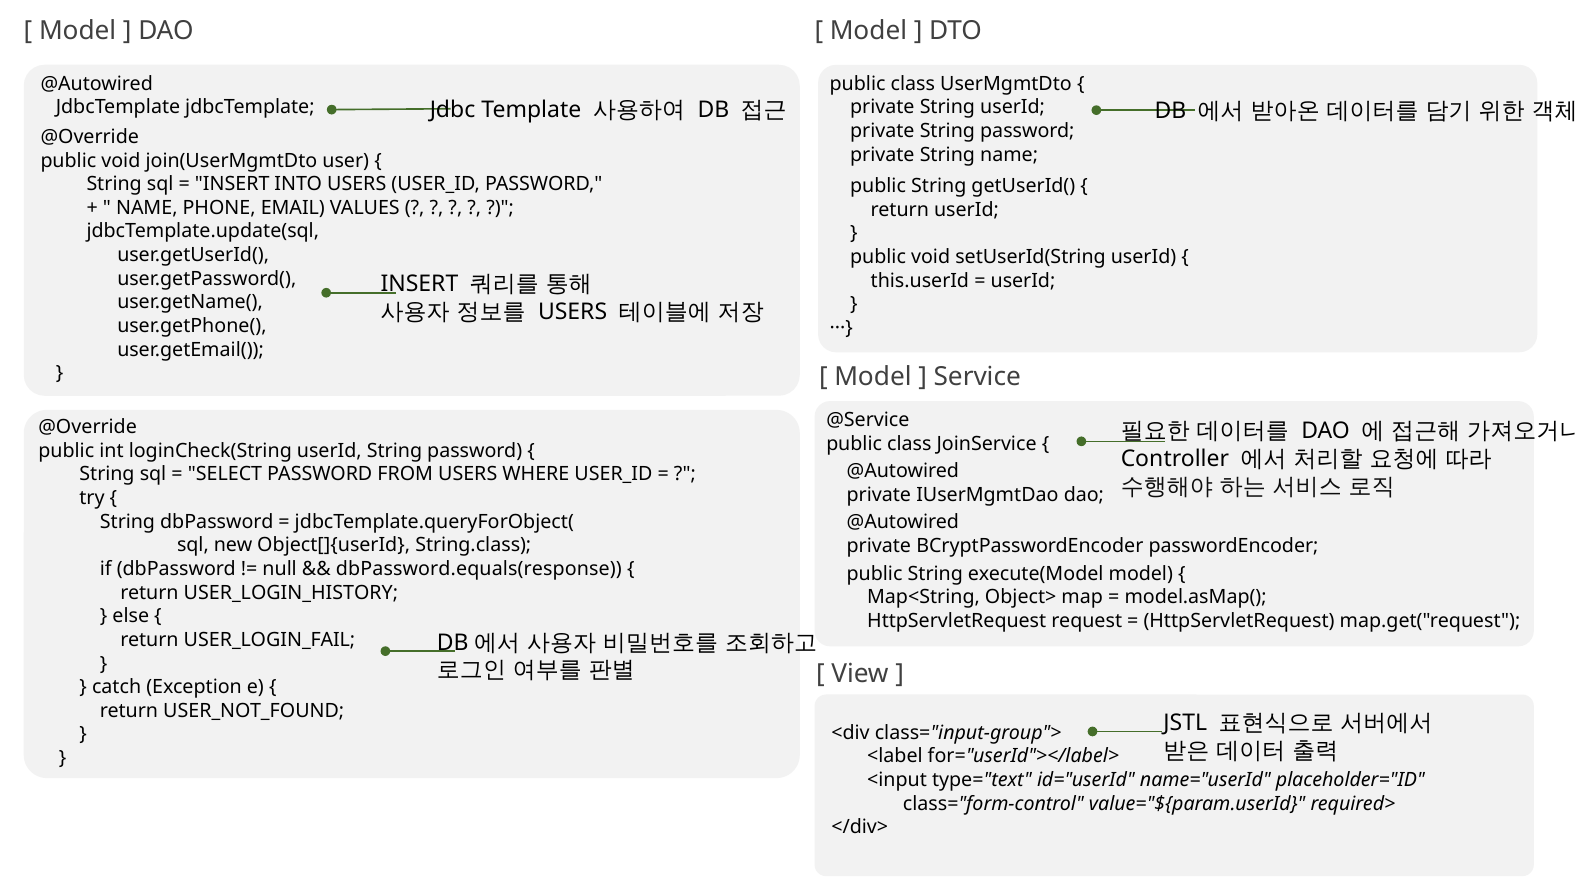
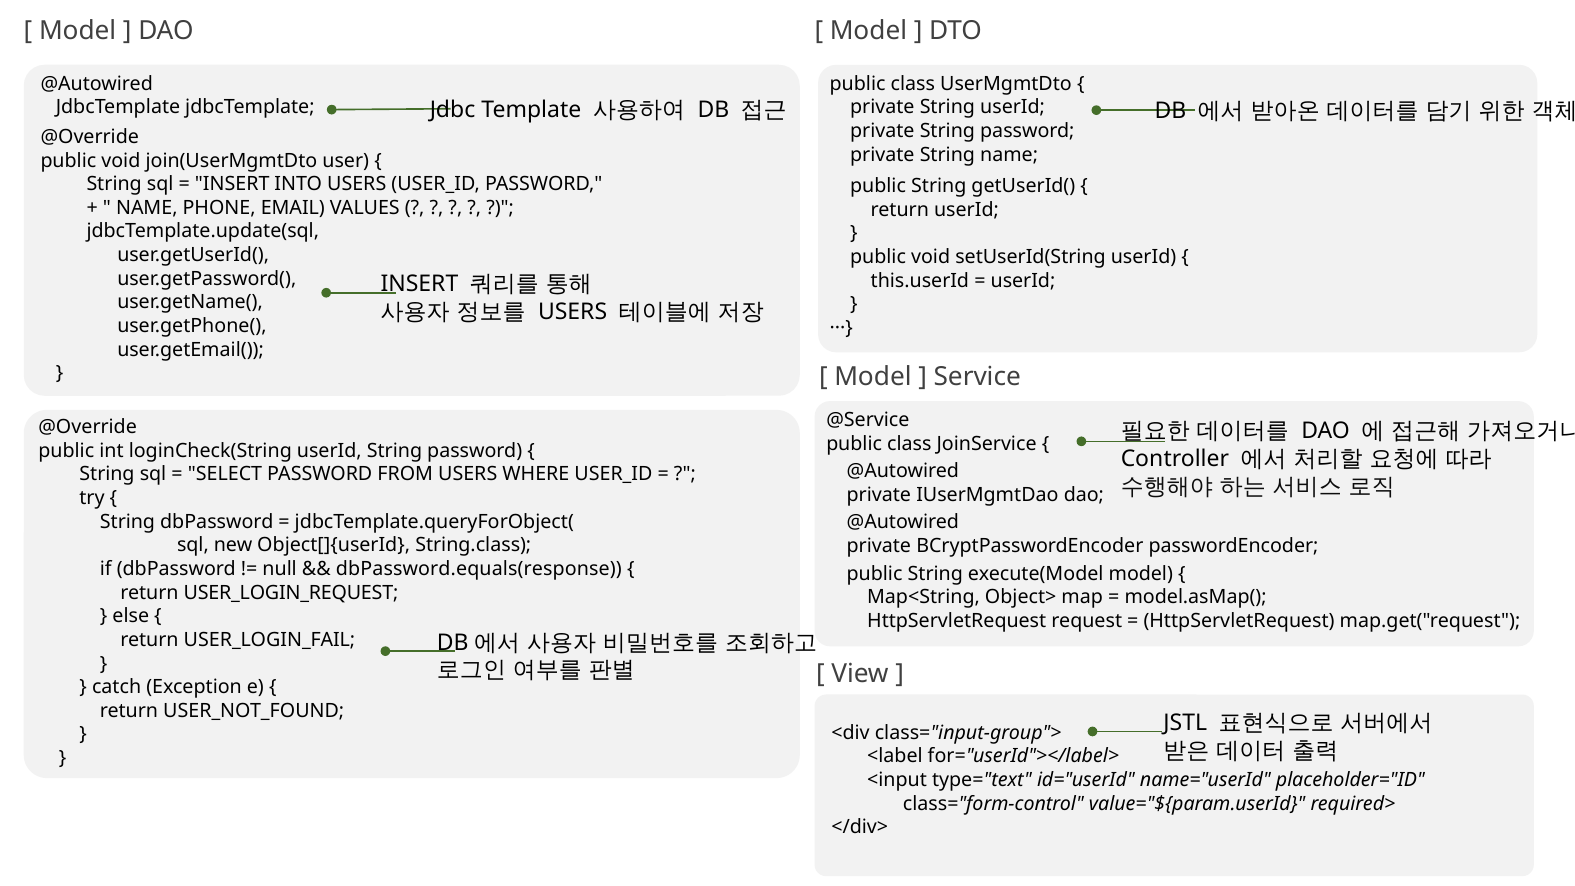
USER_LOGIN_HISTORY: USER_LOGIN_HISTORY -> USER_LOGIN_REQUEST (291, 593)
